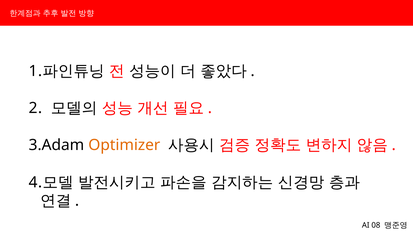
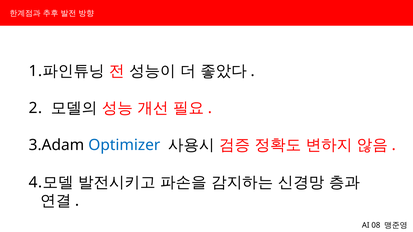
Optimizer colour: orange -> blue (124, 145)
